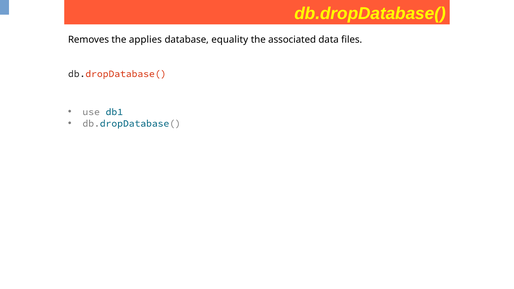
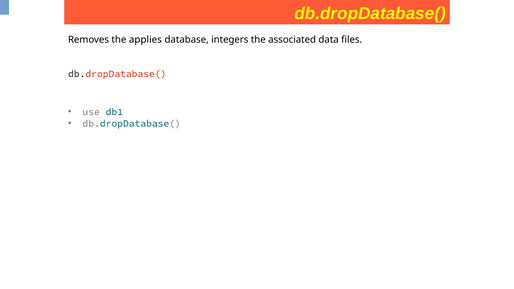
equality: equality -> integers (230, 40)
